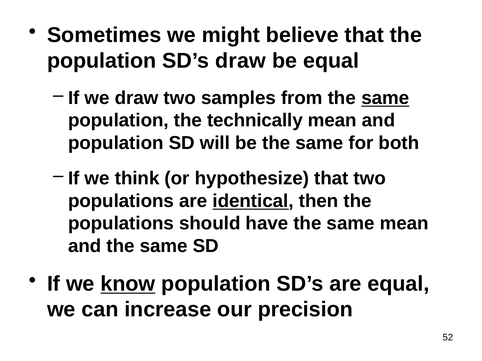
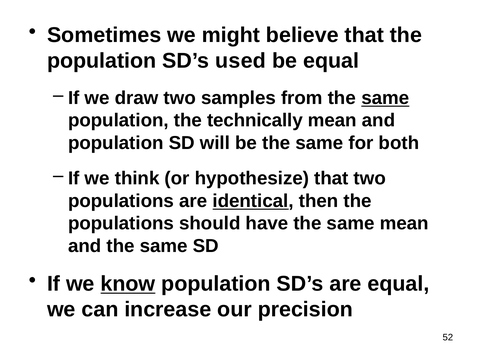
SD’s draw: draw -> used (241, 61)
